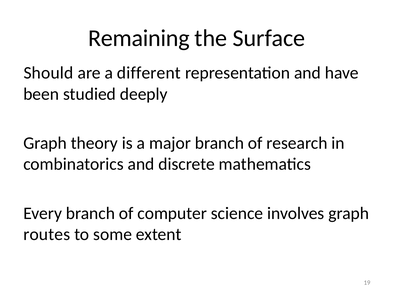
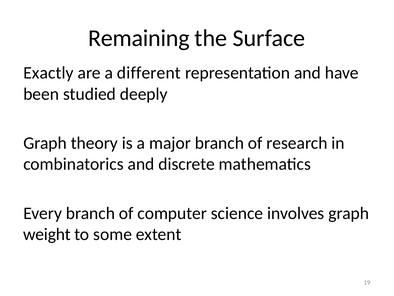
Should: Should -> Exactly (48, 73)
routes: routes -> weight (47, 234)
